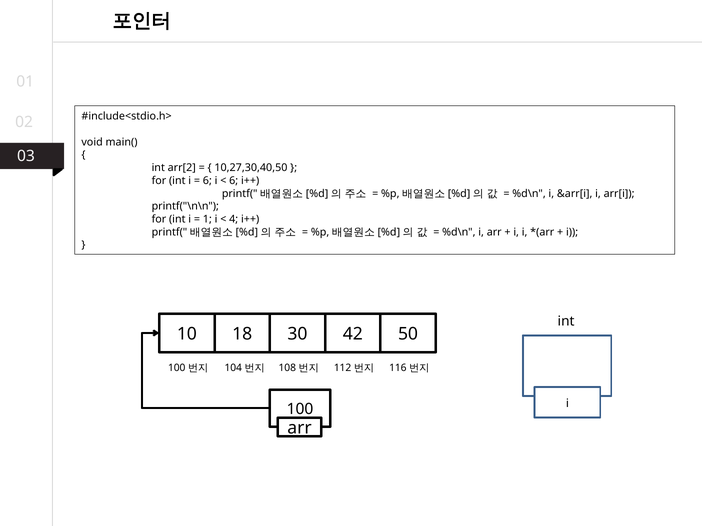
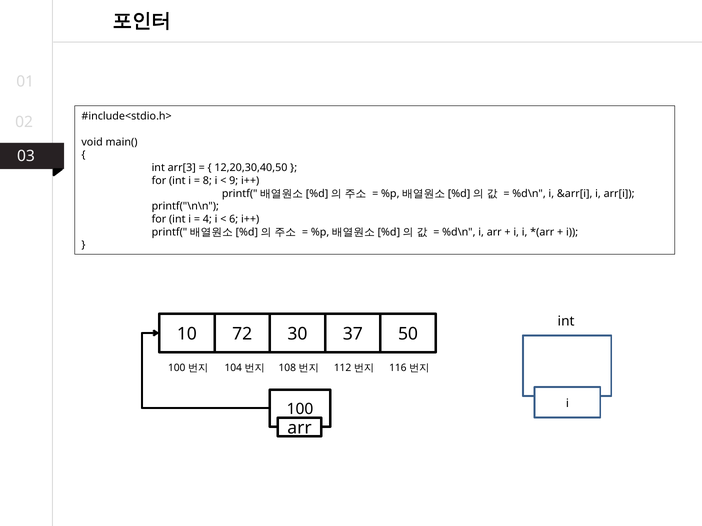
arr[2: arr[2 -> arr[3 (182, 168)
10,27,30,40,50: 10,27,30,40,50 -> 12,20,30,40,50 (251, 168)
6: 6 -> 8 (207, 181)
6: 6 -> 9 (234, 181)
1: 1 -> 4 (207, 219)
4: 4 -> 6 (234, 219)
18: 18 -> 72 (242, 335)
42: 42 -> 37 (353, 335)
